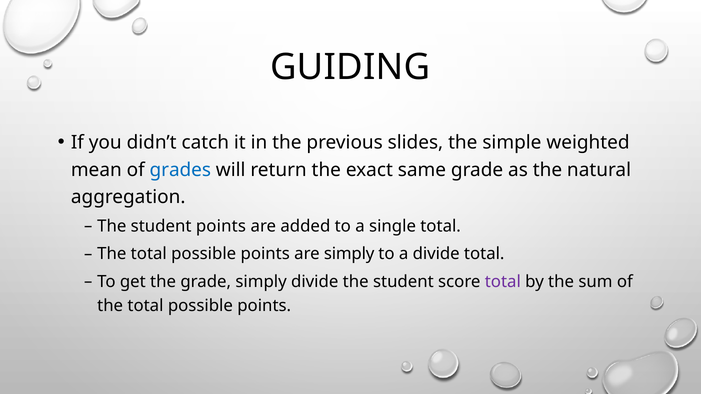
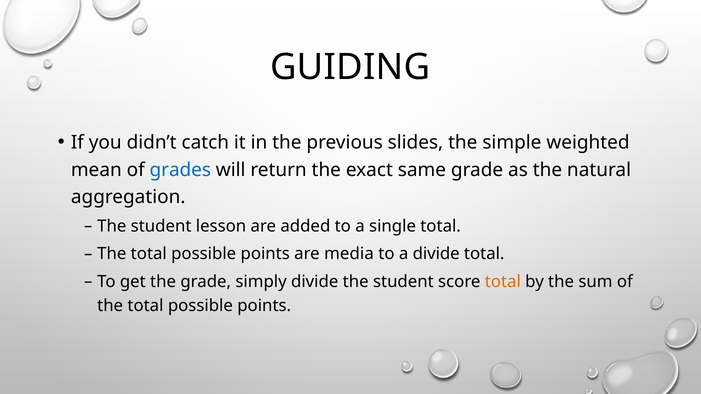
student points: points -> lesson (221, 226)
are simply: simply -> media (349, 254)
total colour: purple -> orange (503, 282)
